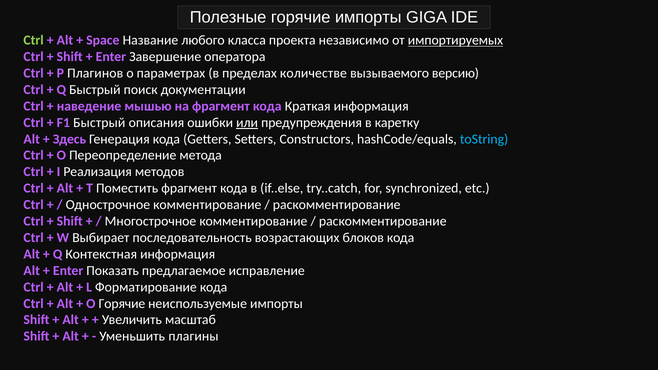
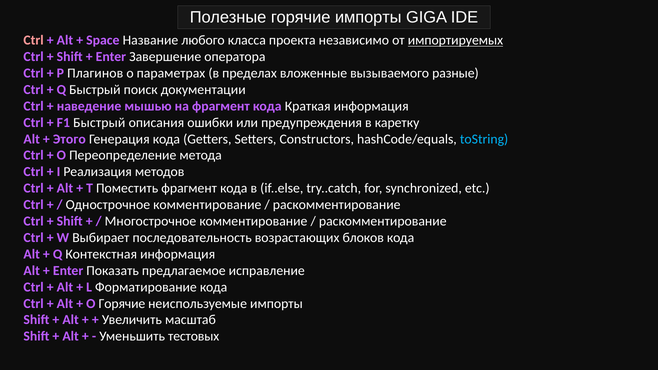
Ctrl colour: light green -> pink (34, 40)
количестве: количестве -> вложенные (314, 73)
версию: версию -> разные (455, 73)
или underline: present -> none (247, 123)
Здесь: Здесь -> Этого (69, 139)
плагины: плагины -> тестовых (194, 337)
